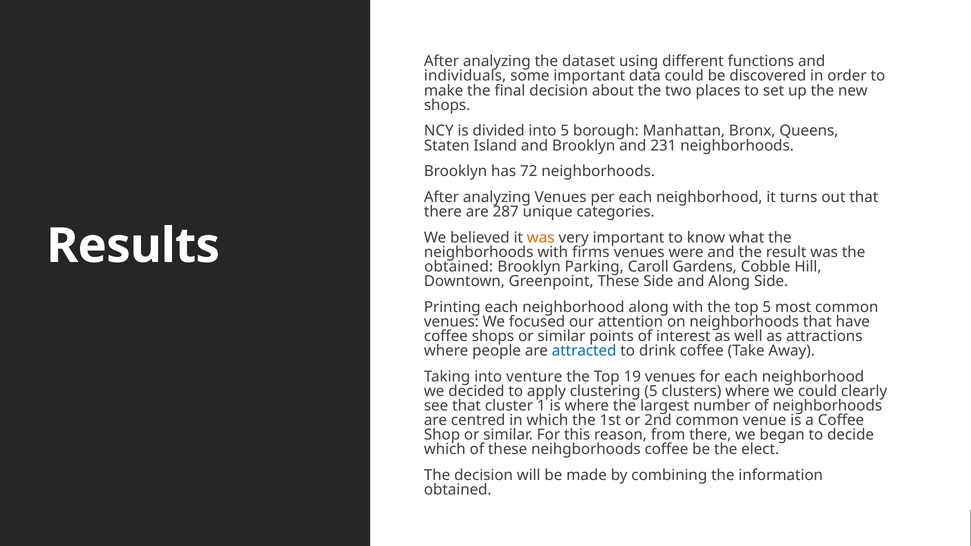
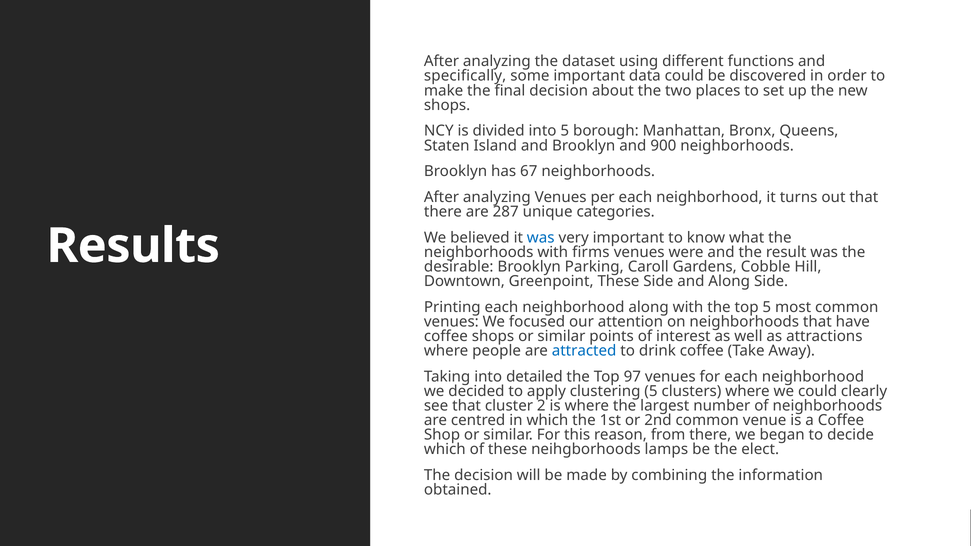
individuals: individuals -> specifically (465, 76)
231: 231 -> 900 (663, 146)
72: 72 -> 67 (529, 171)
was colour: orange -> blue (541, 238)
obtained: obtained -> desirable (459, 267)
venture: venture -> detailed (534, 377)
19: 19 -> 97 (632, 377)
1: 1 -> 2 (541, 406)
neihgborhoods coffee: coffee -> lamps (666, 450)
